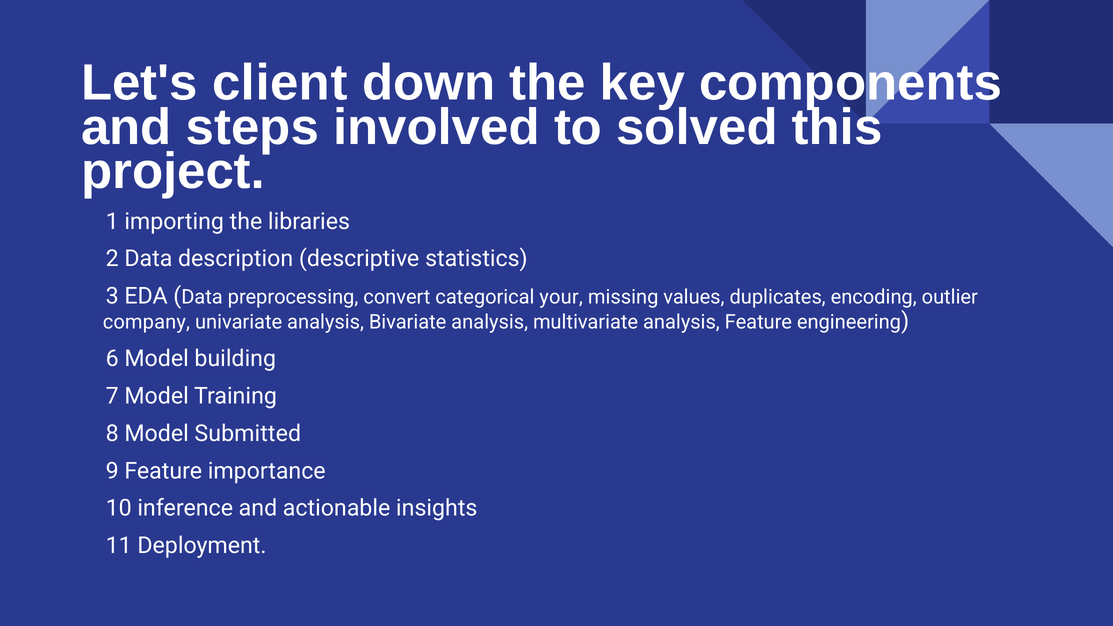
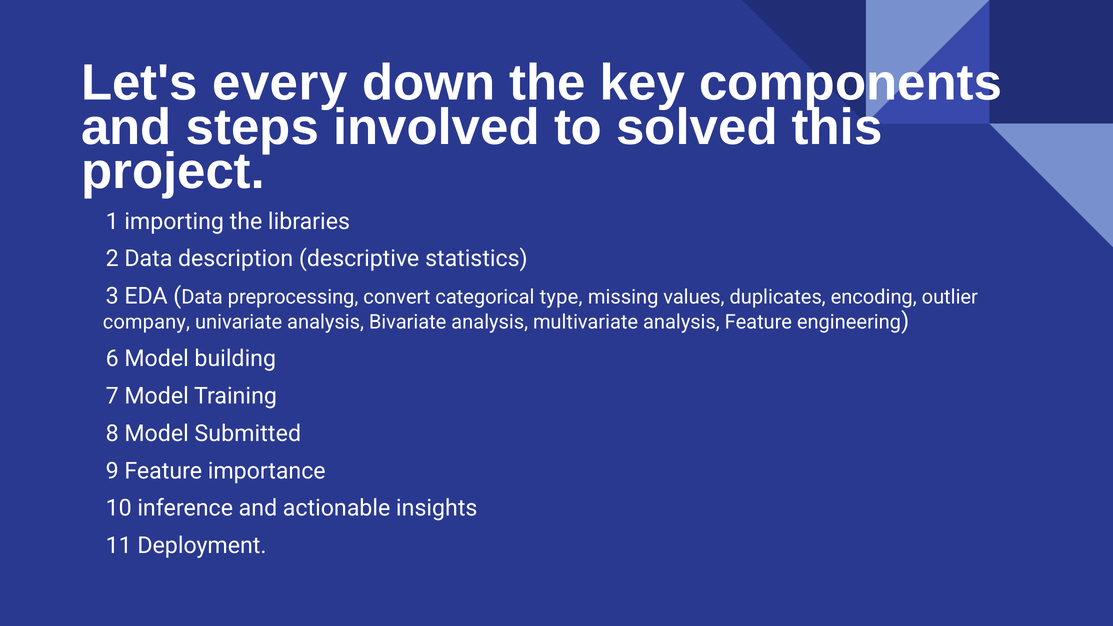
client: client -> every (280, 83)
your: your -> type (561, 297)
